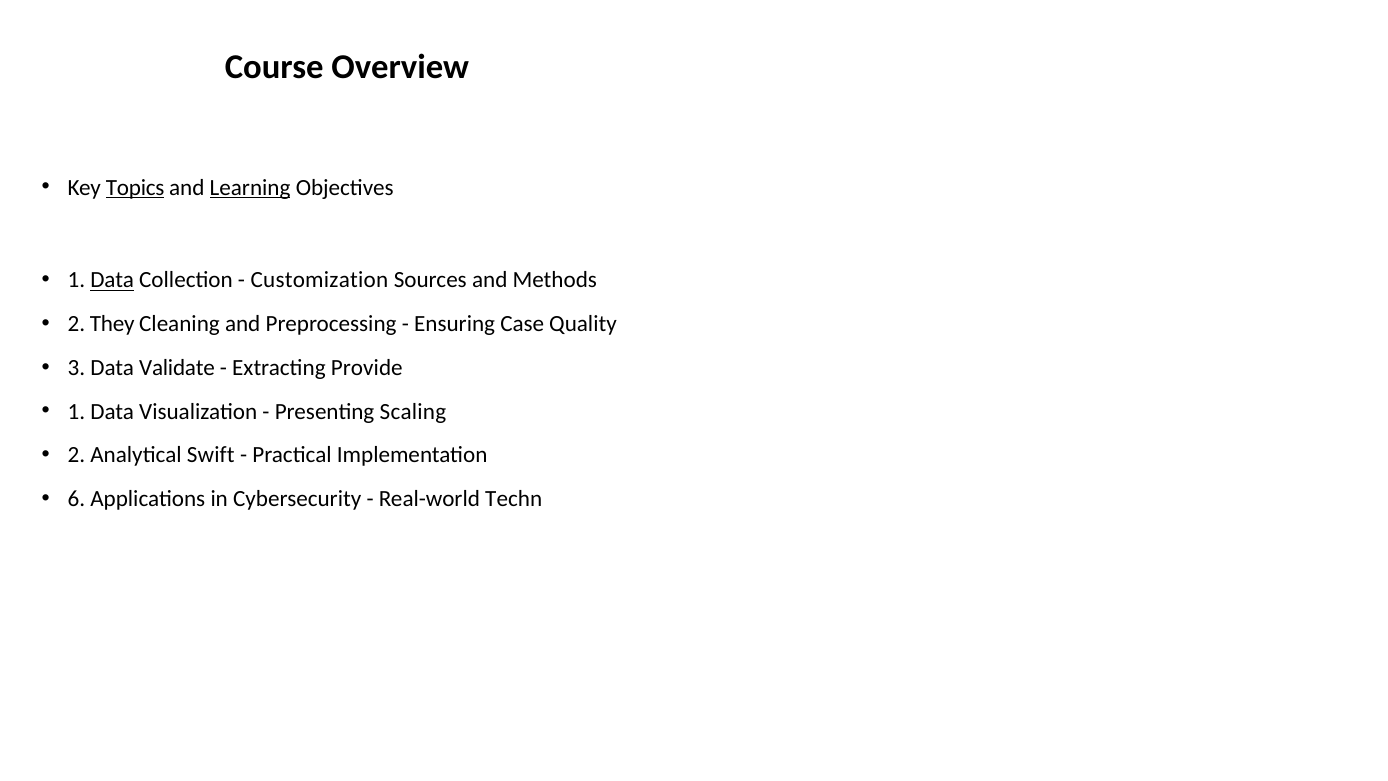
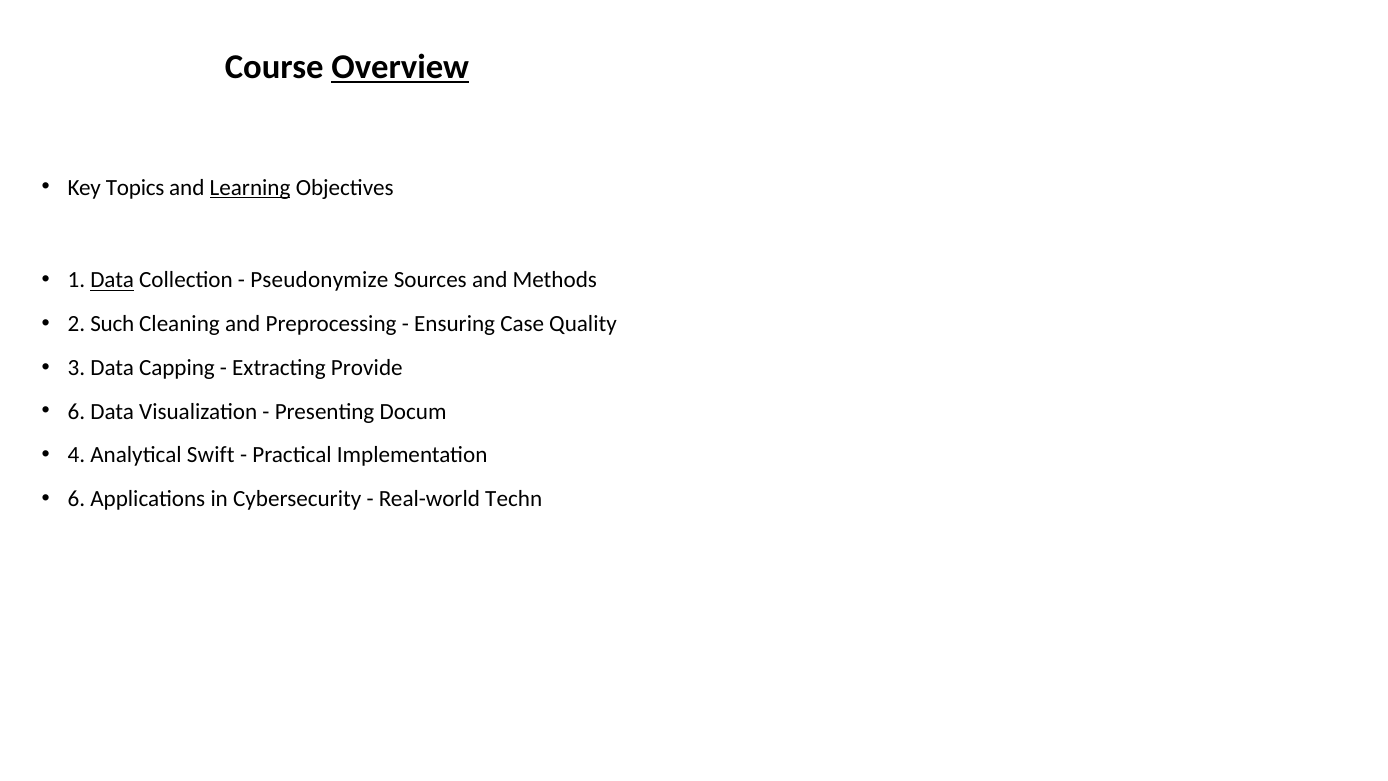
Overview underline: none -> present (400, 67)
Topics underline: present -> none (135, 188)
Customization: Customization -> Pseudonymize (319, 280)
They: They -> Such (112, 324)
Validate: Validate -> Capping (177, 368)
1: 1 -> 6 (76, 411)
Scaling: Scaling -> Docum (413, 411)
2: 2 -> 4 (76, 455)
